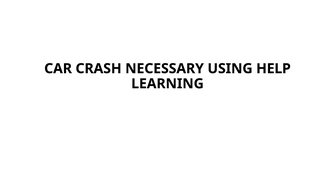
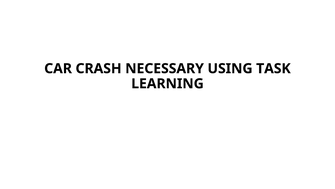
HELP: HELP -> TASK (273, 68)
